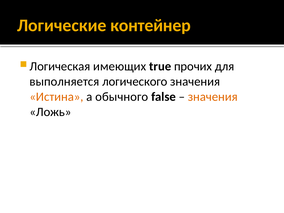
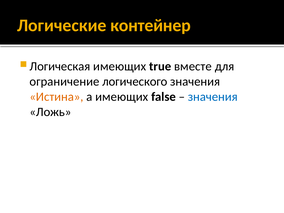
прочих: прочих -> вместе (193, 66)
выполняется: выполняется -> ограничение (64, 82)
а обычного: обычного -> имеющих (122, 97)
значения colour: orange -> blue (213, 97)
